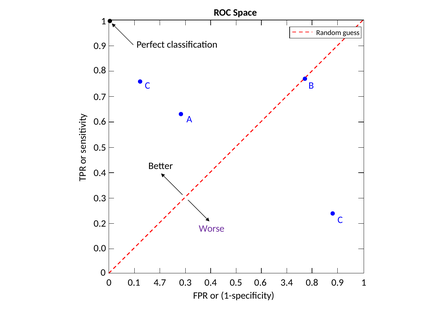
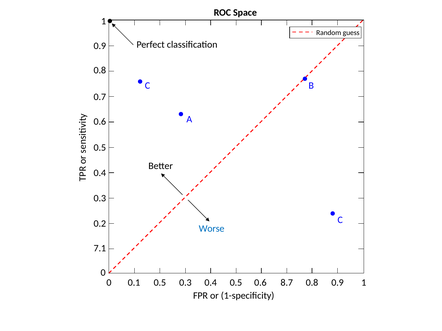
Worse colour: purple -> blue (212, 229)
0.0: 0.0 -> 7.1 (100, 249)
0.1 4.7: 4.7 -> 0.5 (160, 283)
3.4: 3.4 -> 8.7 (287, 283)
